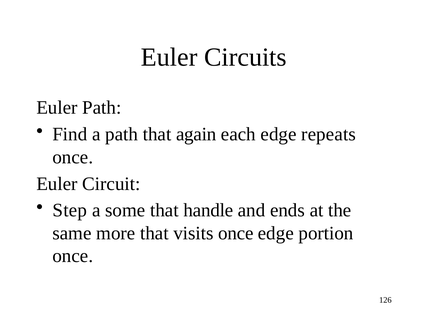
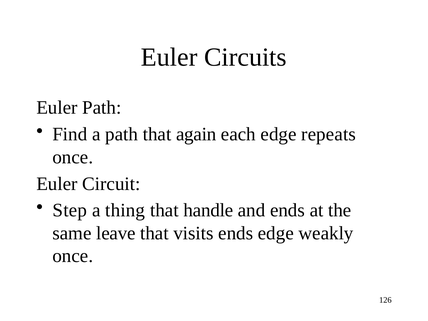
some: some -> thing (125, 210)
more: more -> leave (116, 233)
visits once: once -> ends (236, 233)
portion: portion -> weakly (326, 233)
